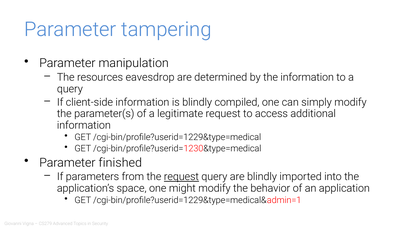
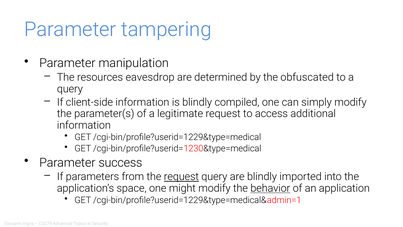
the information: information -> obfuscated (307, 77)
finished: finished -> success (120, 162)
behavior underline: none -> present (270, 188)
